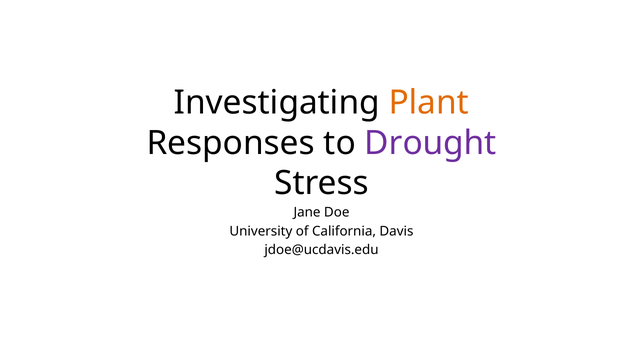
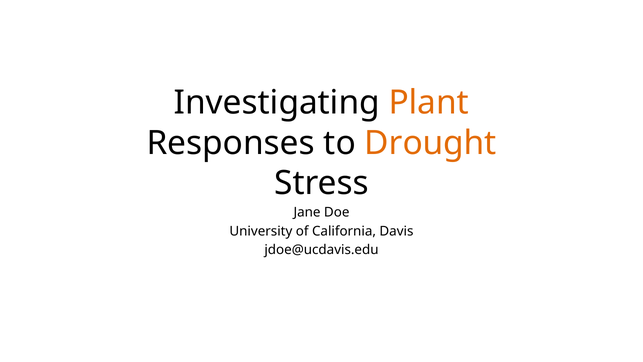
Drought colour: purple -> orange (430, 143)
